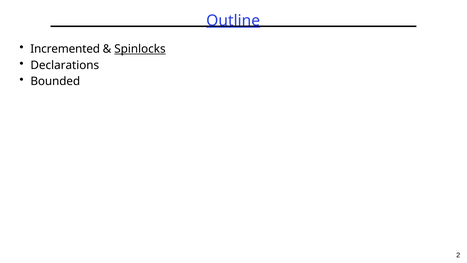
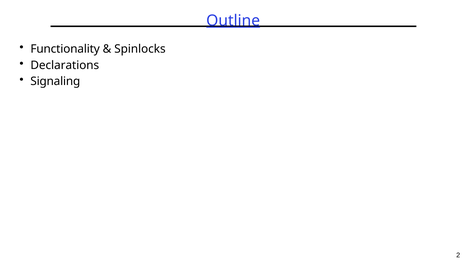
Incremented: Incremented -> Functionality (65, 49)
Spinlocks underline: present -> none (140, 49)
Bounded: Bounded -> Signaling (55, 81)
